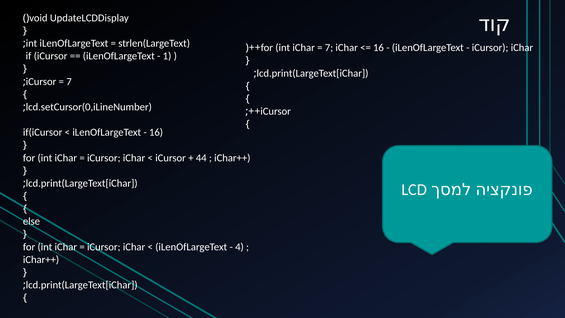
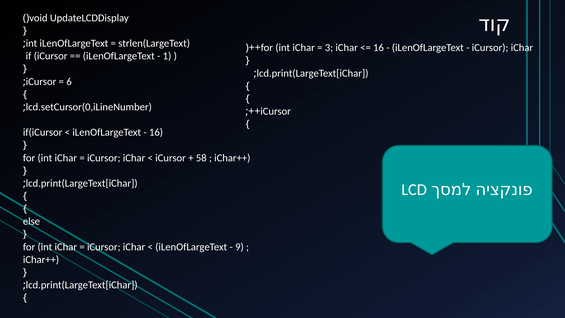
7: 7 -> 3 (329, 48)
7: 7 -> 6 (69, 81)
44: 44 -> 58 (201, 158)
4: 4 -> 9 (239, 247)
